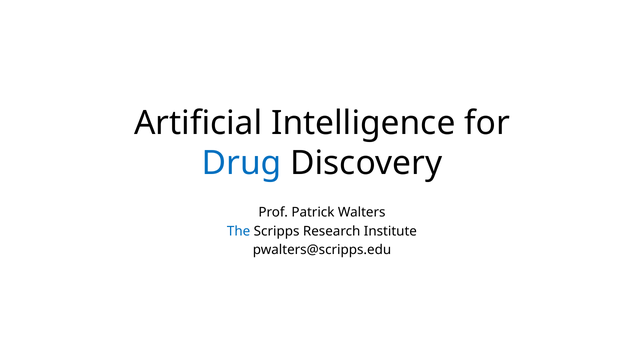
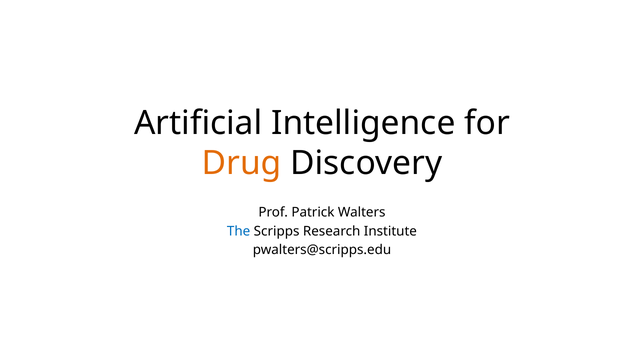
Drug colour: blue -> orange (242, 163)
